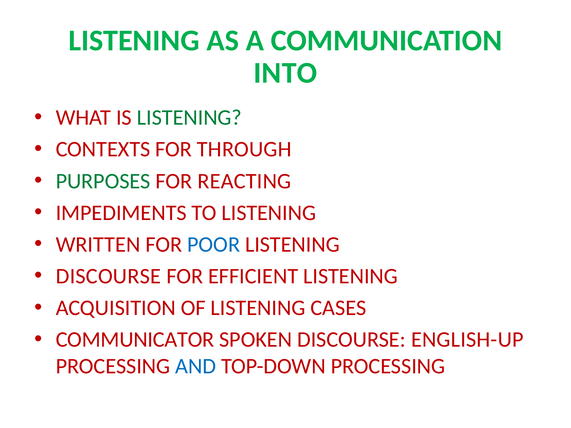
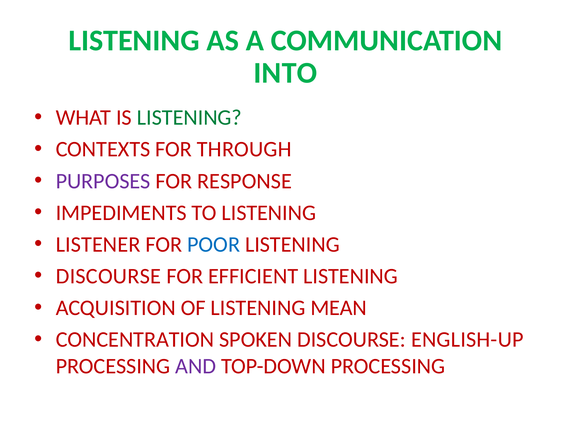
PURPOSES colour: green -> purple (103, 181)
REACTING: REACTING -> RESPONSE (245, 181)
WRITTEN: WRITTEN -> LISTENER (98, 245)
CASES: CASES -> MEAN (339, 308)
COMMUNICATOR: COMMUNICATOR -> CONCENTRATION (135, 340)
AND colour: blue -> purple (196, 367)
